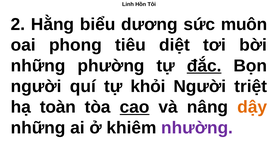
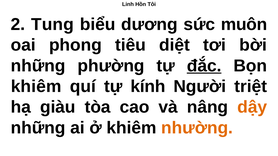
Hằng: Hằng -> Tung (52, 24)
người: người -> khiêm (36, 87)
khỏi: khỏi -> kính (148, 87)
toàn: toàn -> giàu (58, 107)
cao underline: present -> none (135, 107)
nhường colour: purple -> orange (197, 128)
